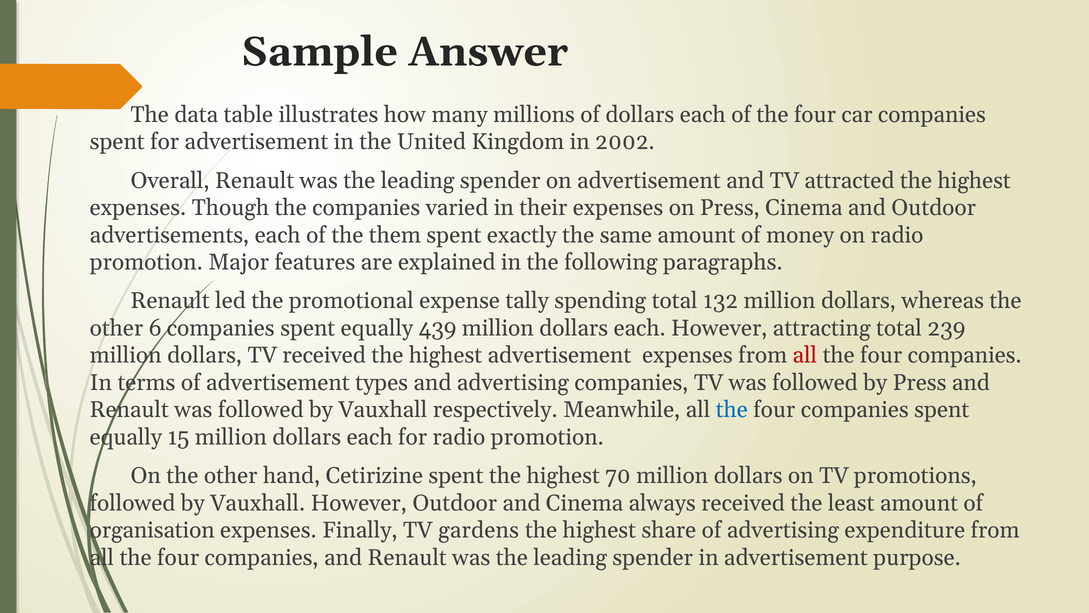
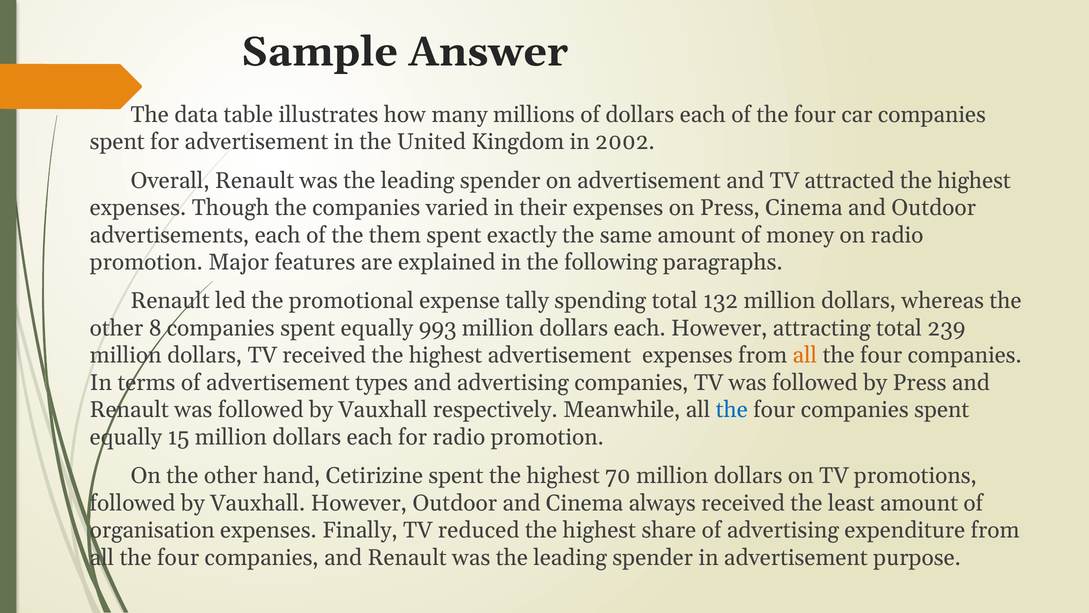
6: 6 -> 8 (155, 328)
439: 439 -> 993 (438, 328)
all colour: red -> orange (805, 355)
gardens: gardens -> reduced (479, 530)
